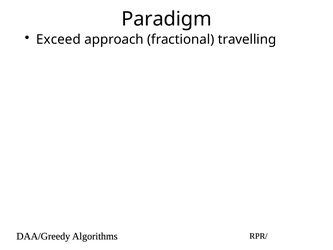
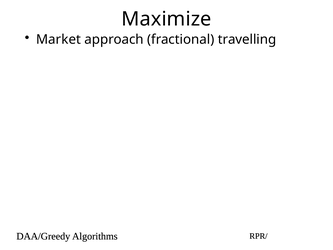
Paradigm: Paradigm -> Maximize (166, 19)
Exceed: Exceed -> Market (58, 40)
